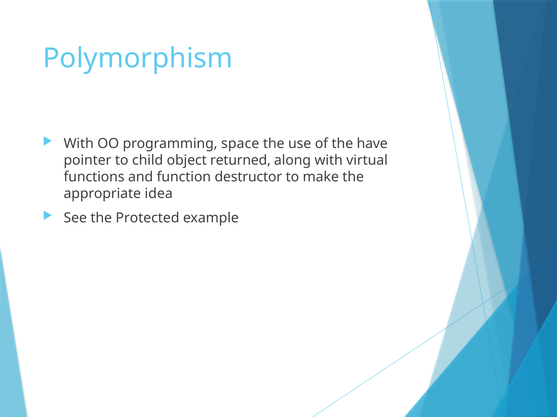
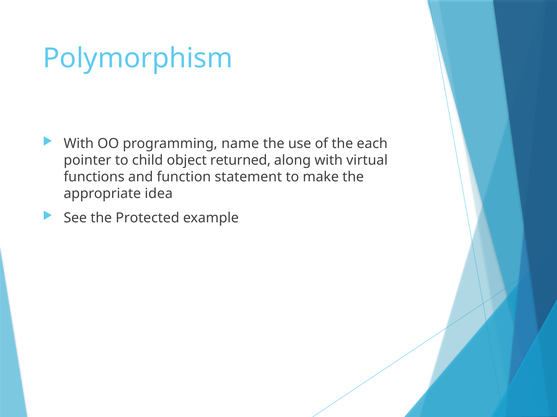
space: space -> name (240, 144)
have: have -> each (372, 144)
destructor: destructor -> statement (248, 177)
